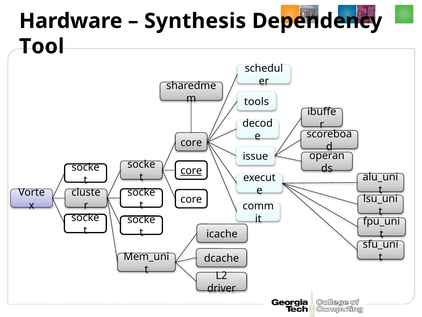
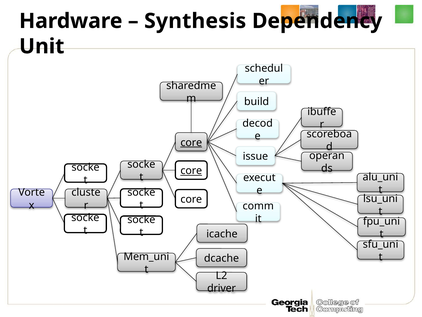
Tool: Tool -> Unit (42, 46)
tools: tools -> build (257, 102)
core underline: none -> present (191, 142)
